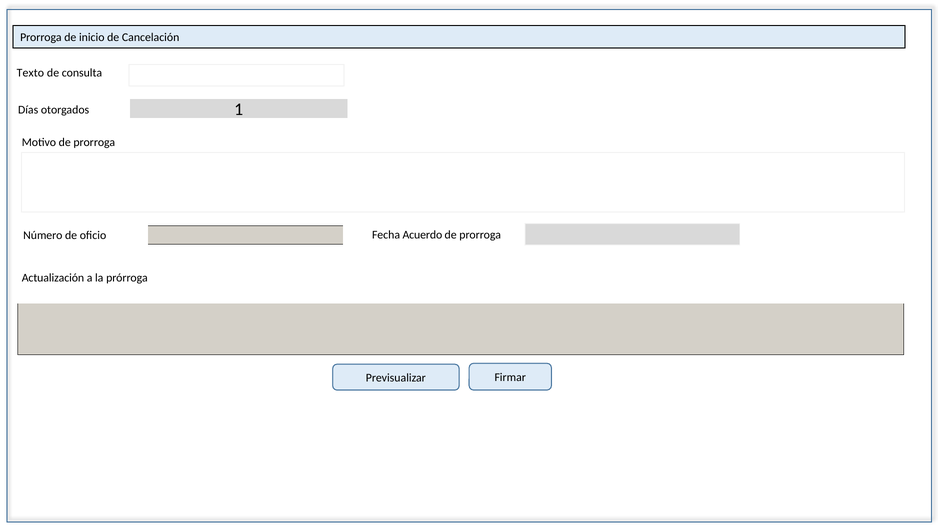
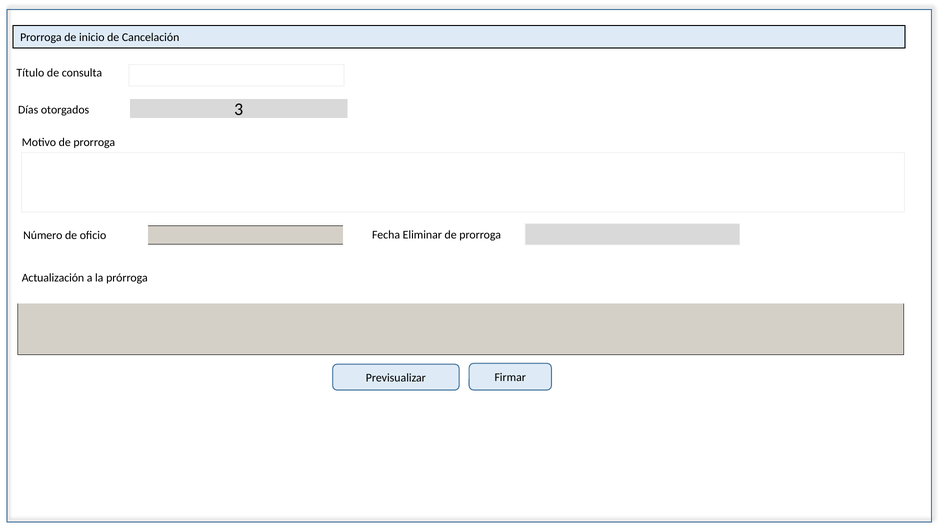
Texto: Texto -> Título (30, 73)
1: 1 -> 3 (239, 110)
Acuerdo: Acuerdo -> Eliminar (422, 235)
